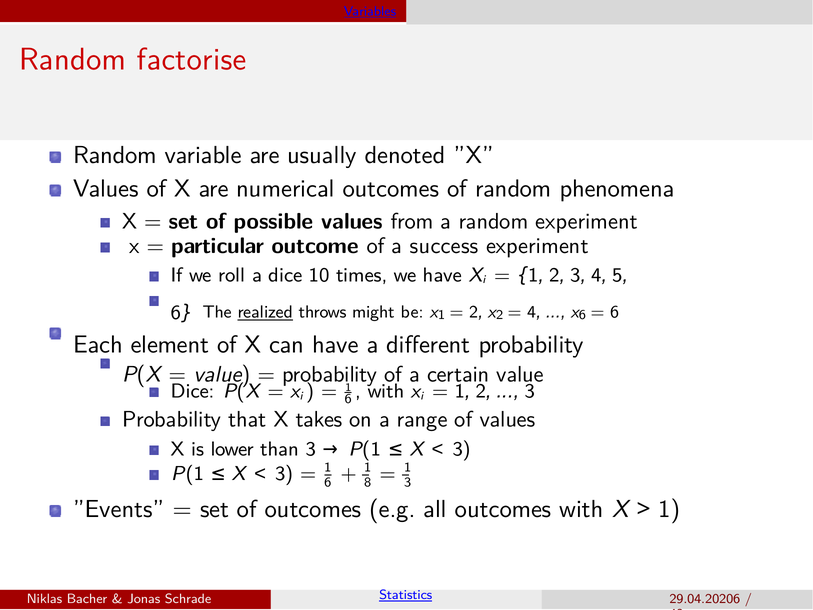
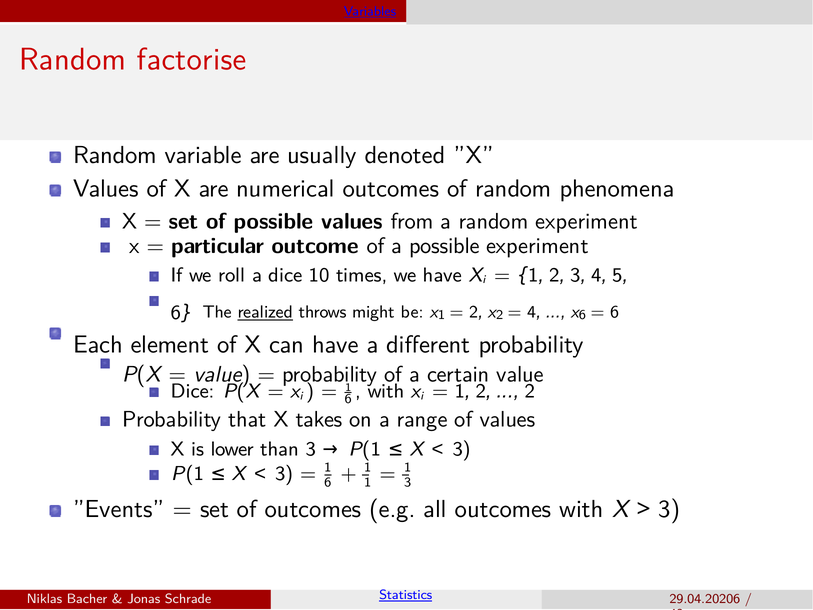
a success: success -> possible (444, 246)
3: 3 -> 2 (530, 391)
6 8: 8 -> 1 (368, 483)
1: 1 -> 3 (669, 509)
